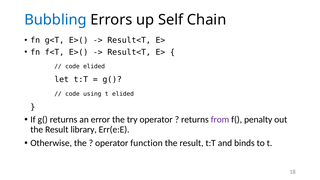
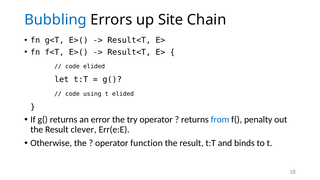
Self: Self -> Site (171, 20)
from colour: purple -> blue (220, 120)
library: library -> clever (84, 130)
